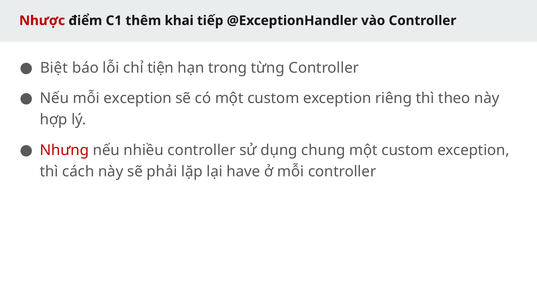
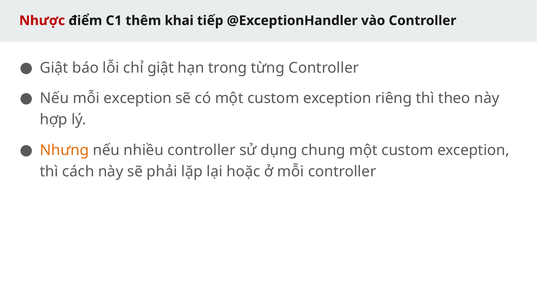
Biệt: Biệt -> Giật (54, 68)
chỉ tiện: tiện -> giật (161, 68)
Nhưng colour: red -> orange (64, 150)
have: have -> hoặc (243, 172)
